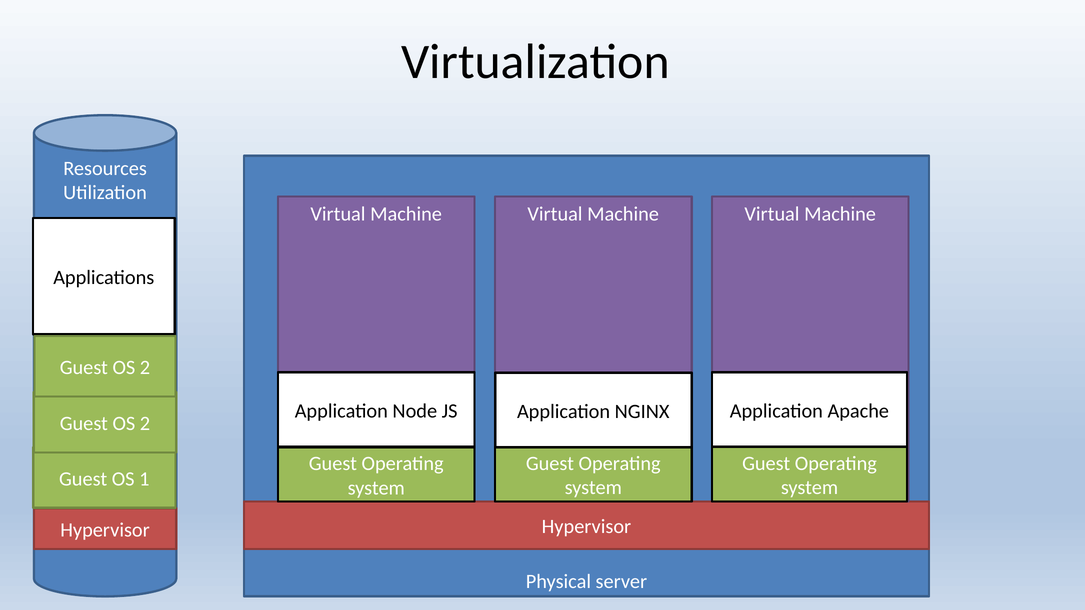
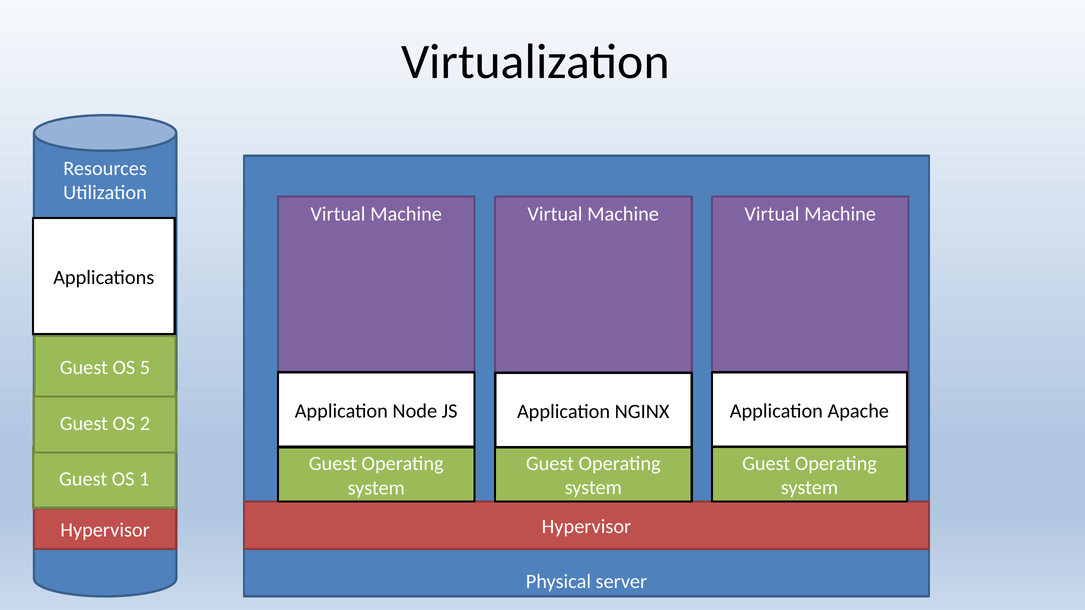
2: 2 -> 5 (145, 368)
